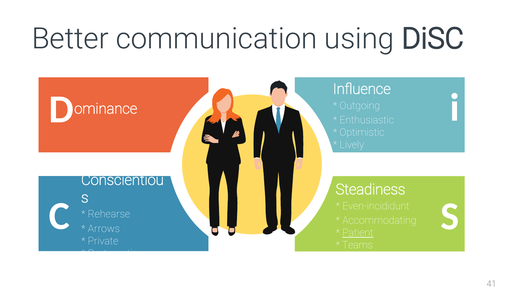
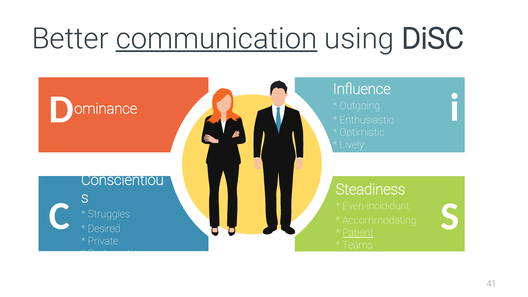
communication underline: none -> present (216, 39)
Rehearse: Rehearse -> Struggles (109, 214)
Arrows: Arrows -> Desired (104, 229)
